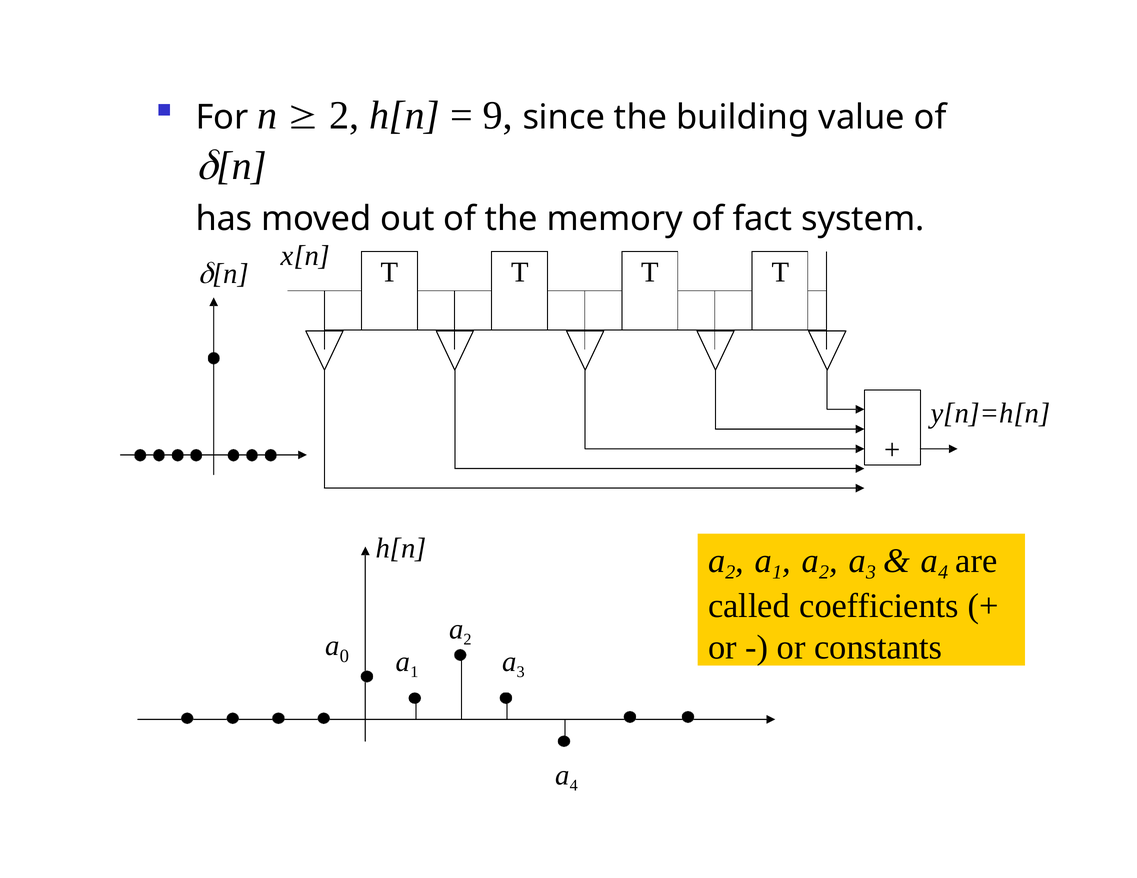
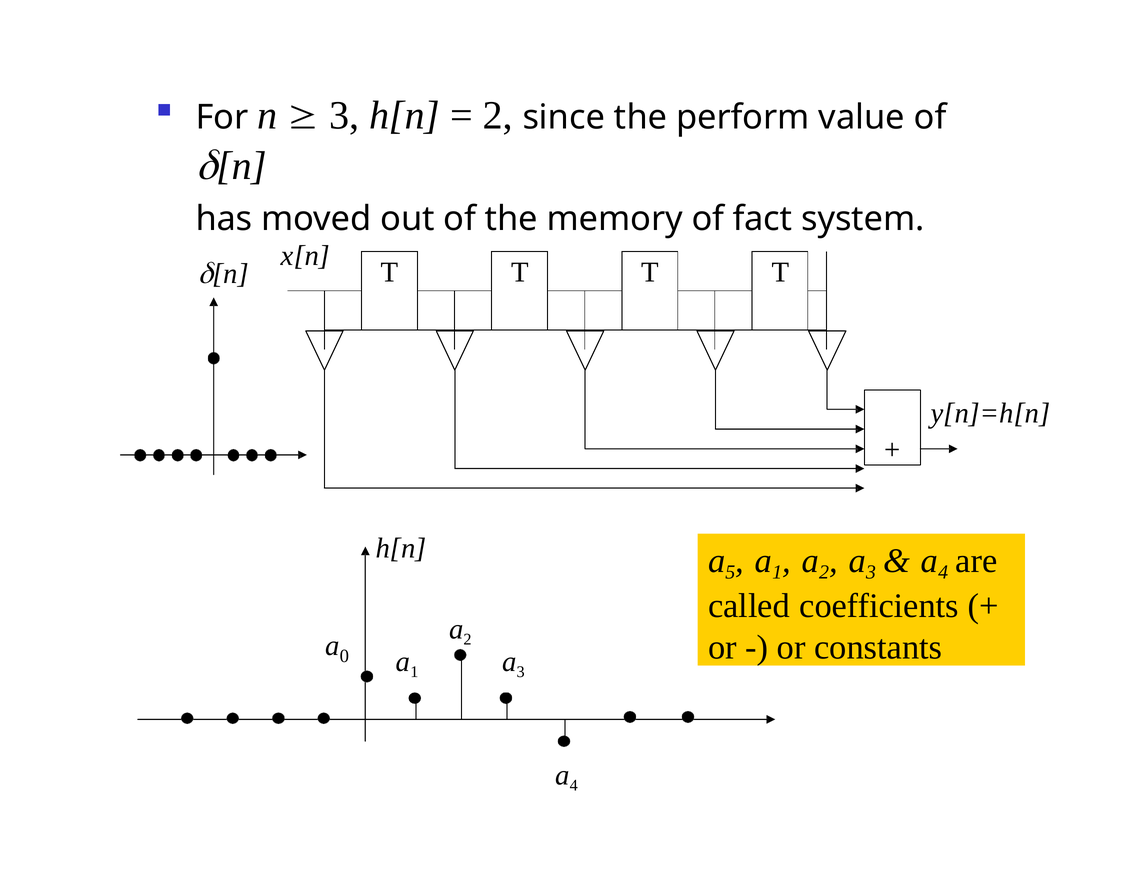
2: 2 -> 3 (344, 116)
9: 9 -> 2 (498, 116)
building: building -> perform (743, 117)
2: 2 -> 5 (730, 573)
